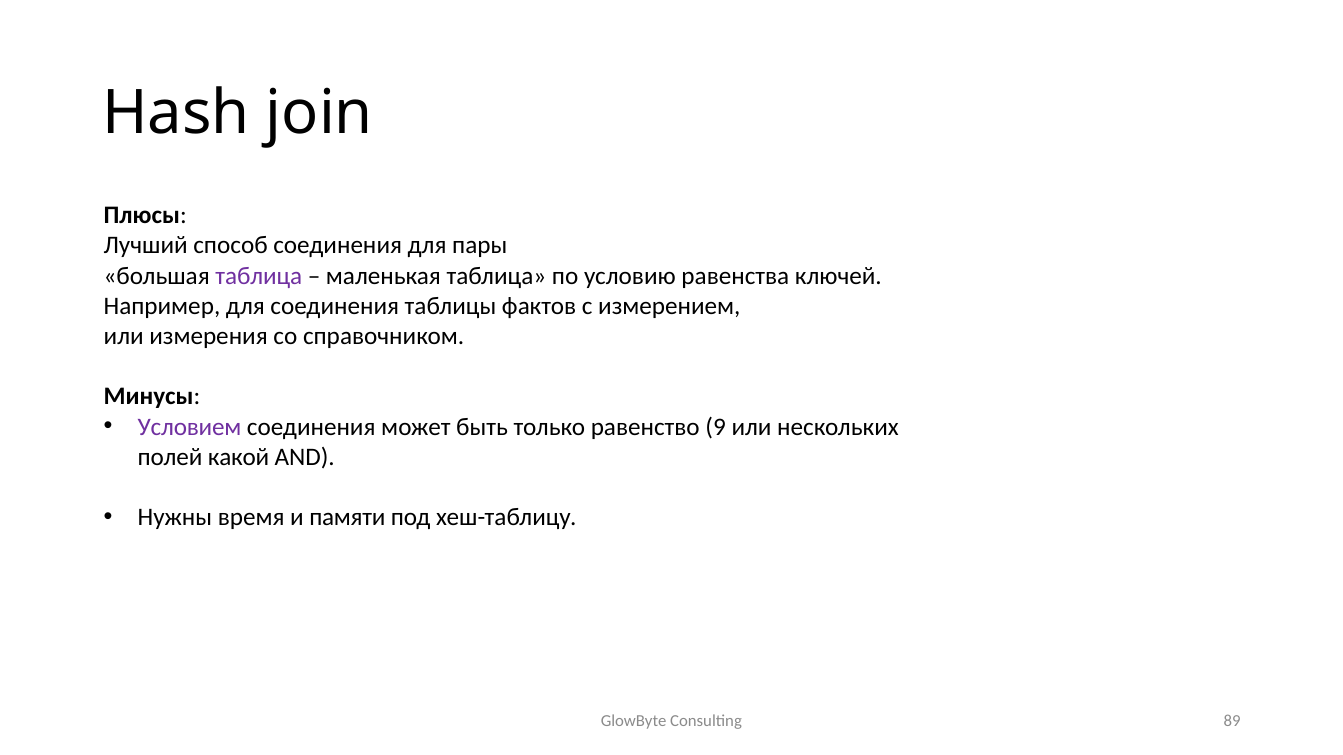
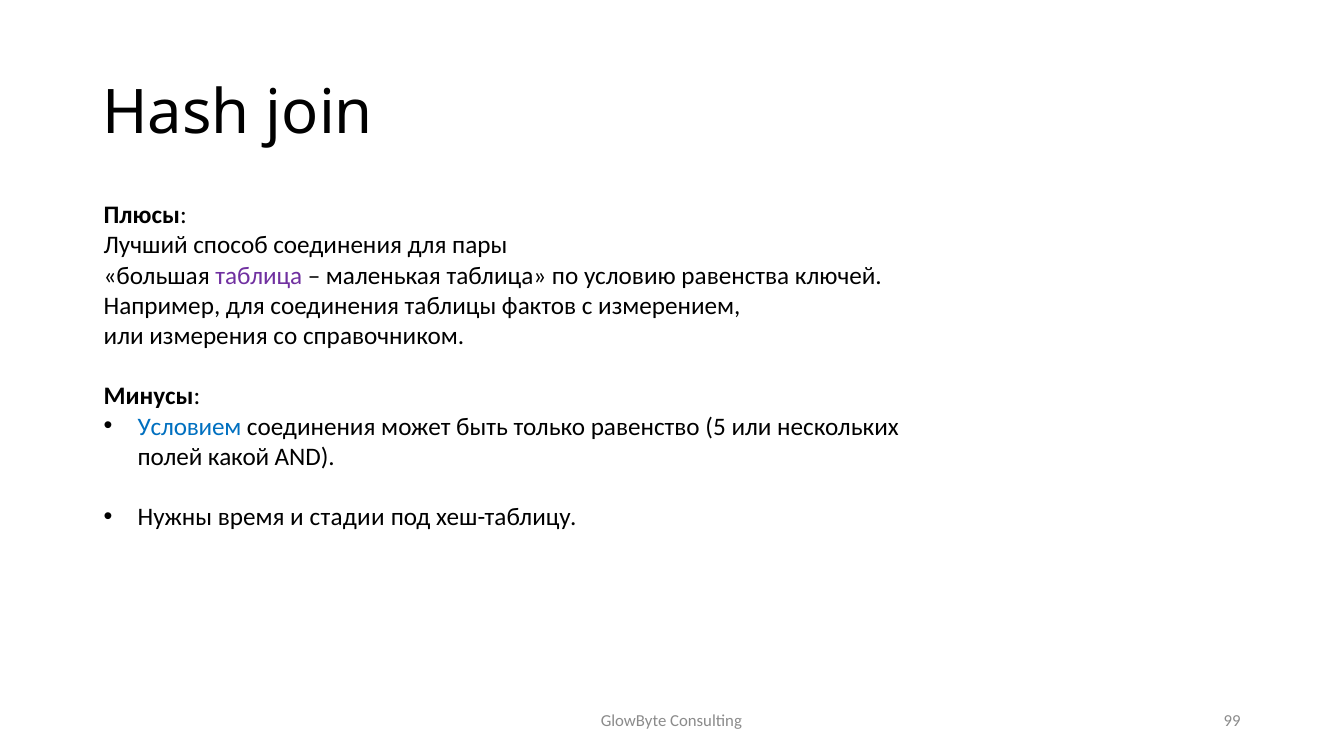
Условием colour: purple -> blue (190, 427)
9: 9 -> 5 (716, 427)
памяти: памяти -> стадии (347, 518)
89: 89 -> 99 (1232, 721)
